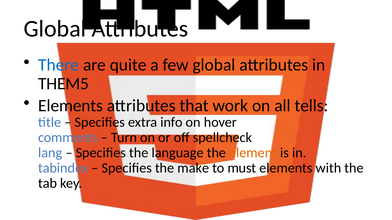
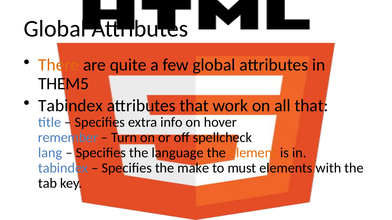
There colour: blue -> orange (59, 65)
Elements: Elements -> Tabindex (71, 106)
all tells: tells -> that (311, 106)
comments: comments -> remember (68, 138)
